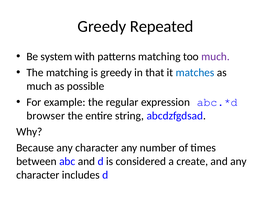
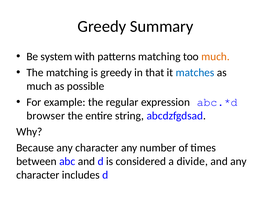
Repeated: Repeated -> Summary (162, 26)
much colour: purple -> orange (216, 56)
create: create -> divide (192, 161)
